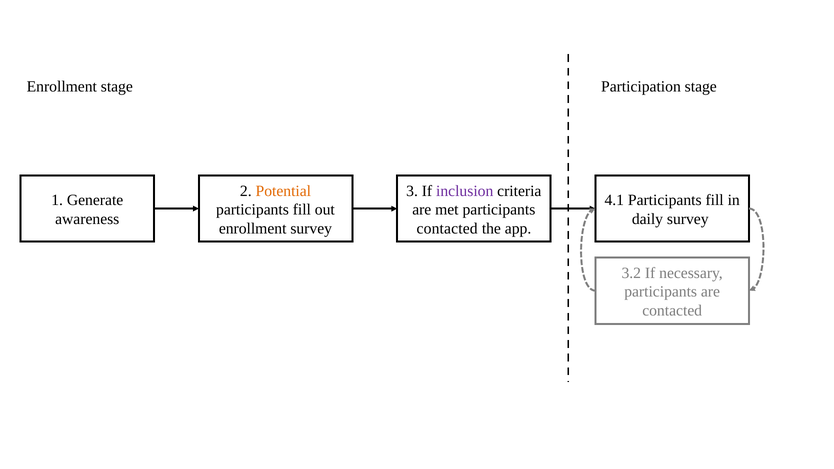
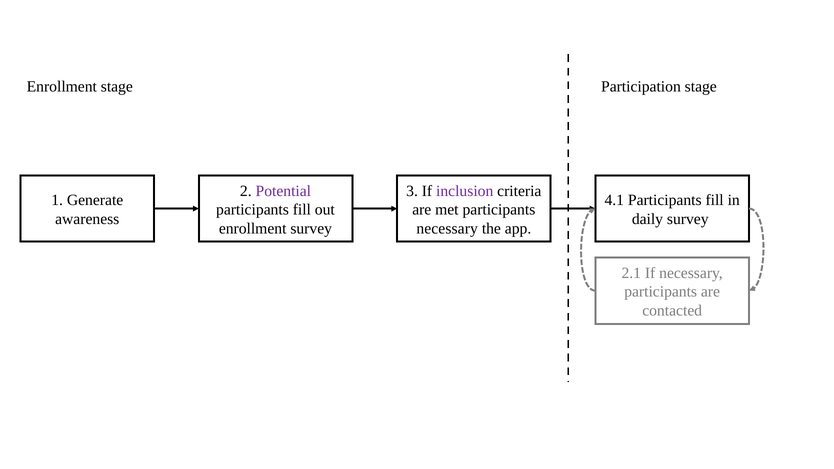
Potential colour: orange -> purple (283, 191)
contacted: contacted -> necessary (447, 228)
3.2: 3.2 -> 2.1 (631, 273)
